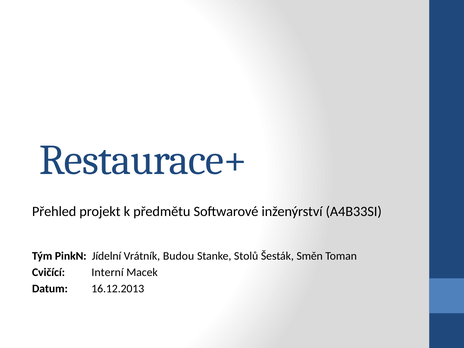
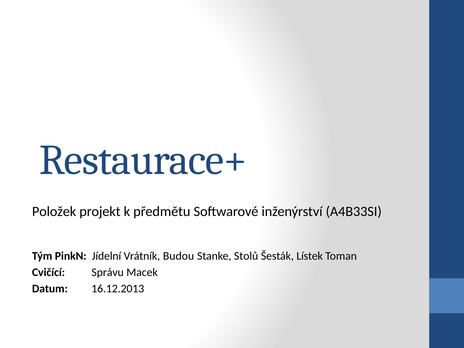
Přehled: Přehled -> Položek (54, 211)
Směn: Směn -> Lístek (310, 256)
Interní: Interní -> Správu (108, 272)
